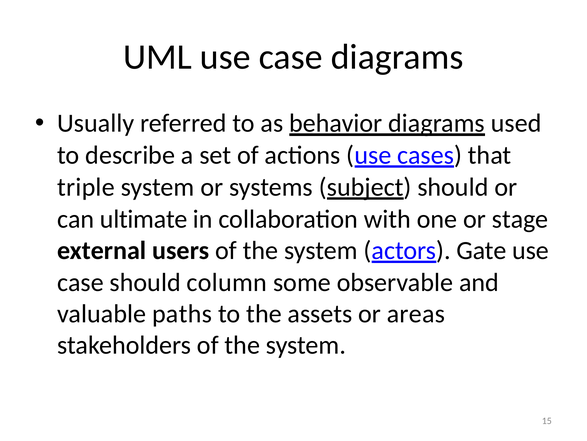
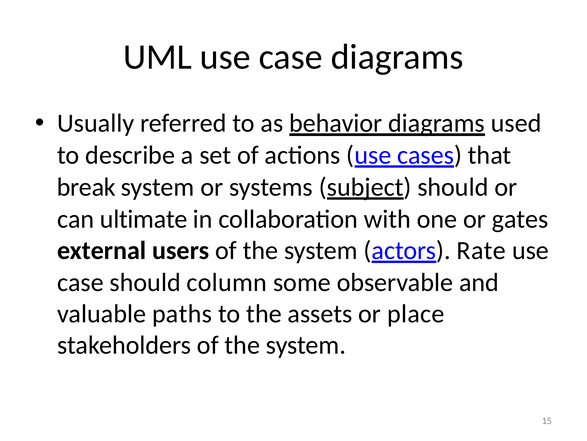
triple: triple -> break (86, 187)
stage: stage -> gates (520, 219)
Gate: Gate -> Rate (481, 250)
areas: areas -> place (416, 313)
